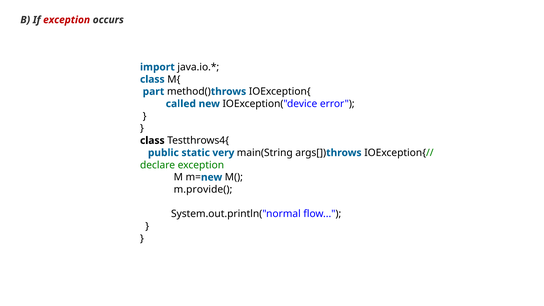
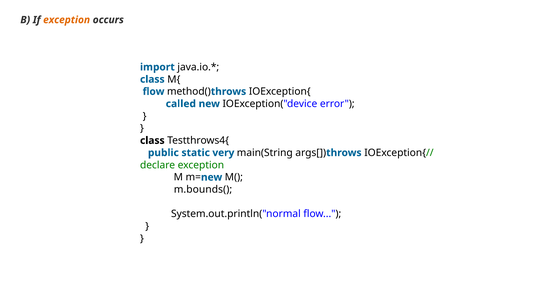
exception colour: red -> orange (67, 20)
part: part -> flow (154, 92)
m.provide(: m.provide( -> m.bounds( (203, 189)
